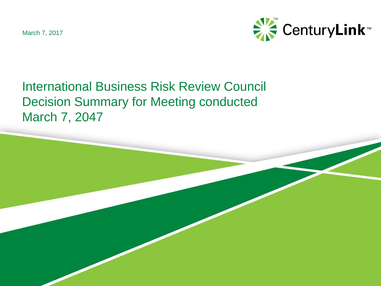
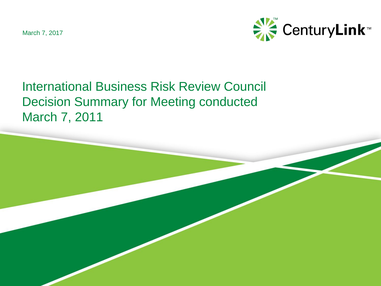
2047: 2047 -> 2011 (89, 117)
